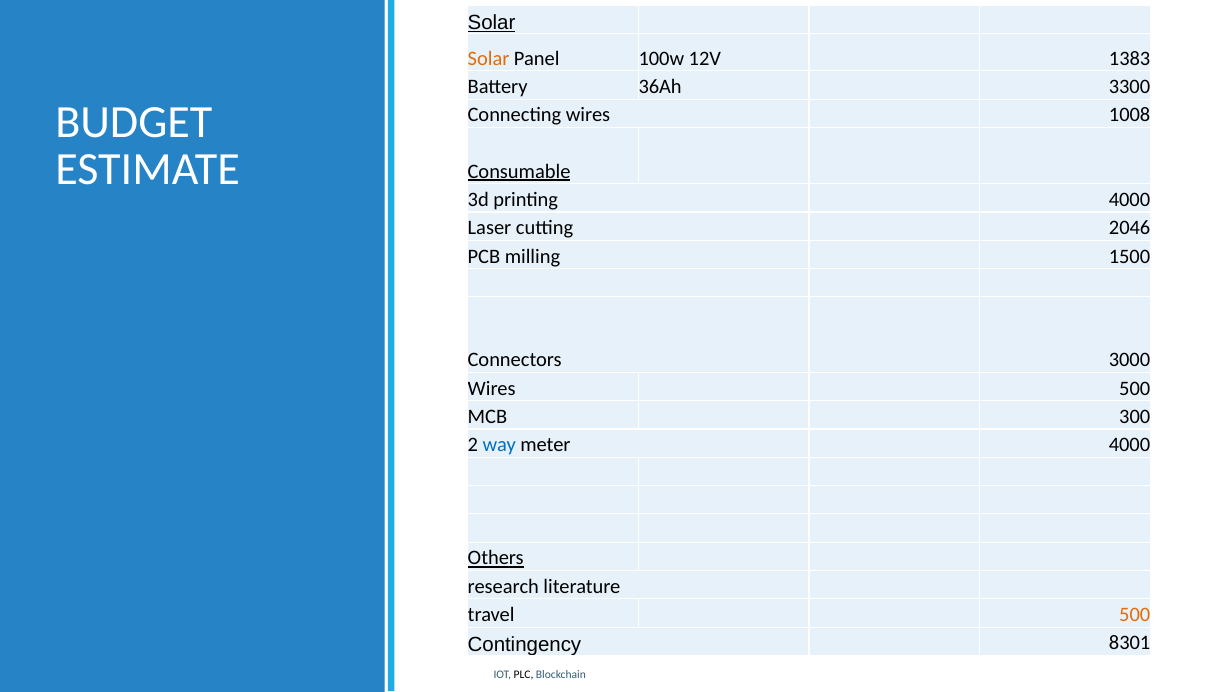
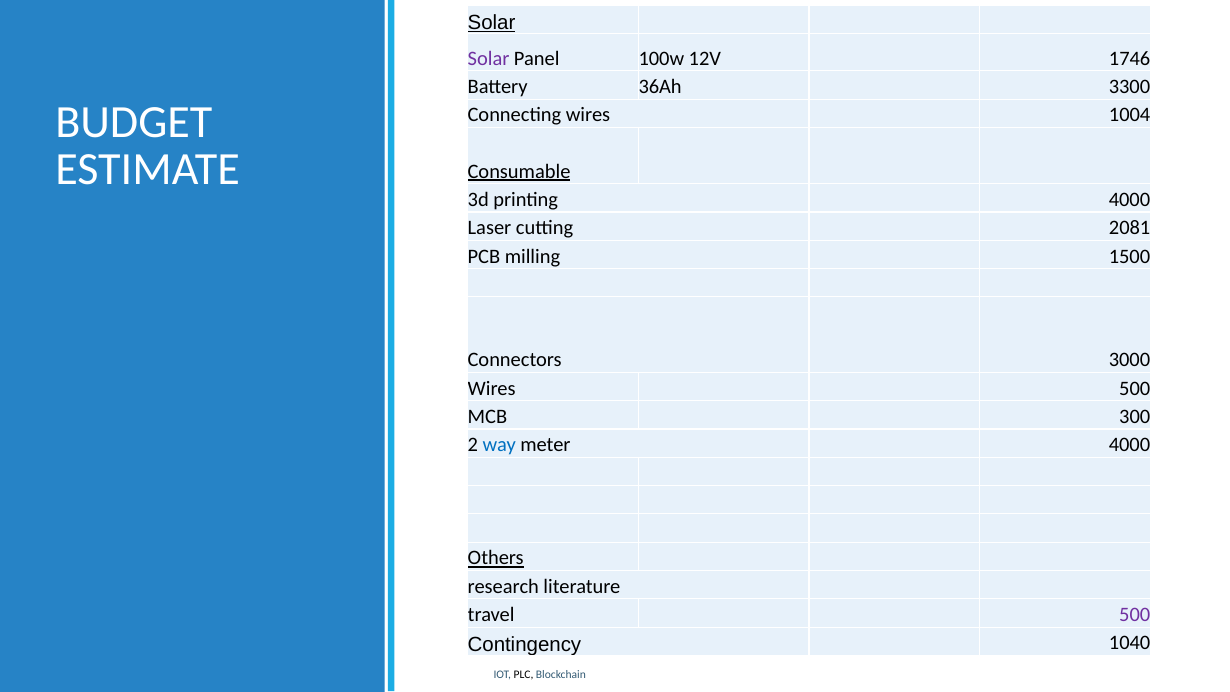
Solar colour: orange -> purple (489, 58)
1383: 1383 -> 1746 (1130, 58)
1008: 1008 -> 1004 (1130, 115)
2046: 2046 -> 2081 (1130, 228)
500 colour: orange -> purple (1135, 615)
8301: 8301 -> 1040 (1130, 643)
